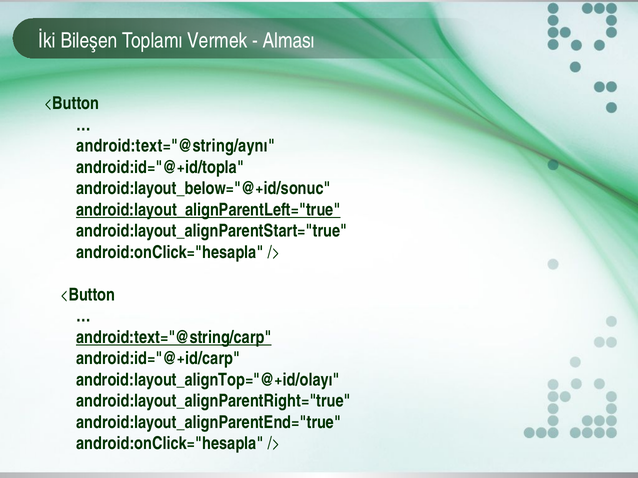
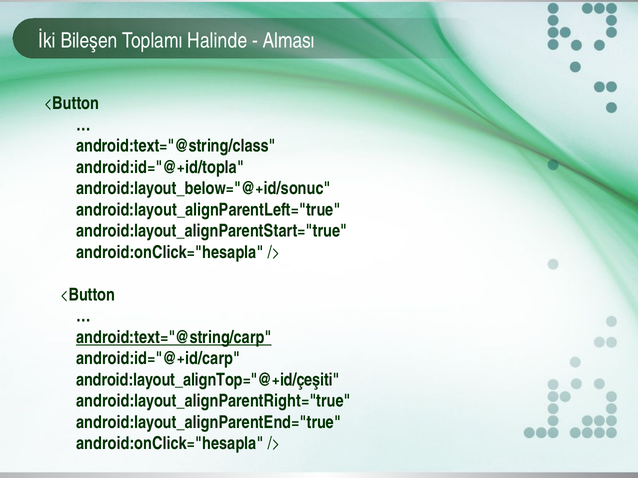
Vermek: Vermek -> Halinde (217, 41)
android:text="@string/aynı: android:text="@string/aynı -> android:text="@string/class (176, 146)
android:layout_alignParentLeft="true underline: present -> none (208, 210)
android:layout_alignTop="@+id/olayı: android:layout_alignTop="@+id/olayı -> android:layout_alignTop="@+id/çeşiti (208, 380)
